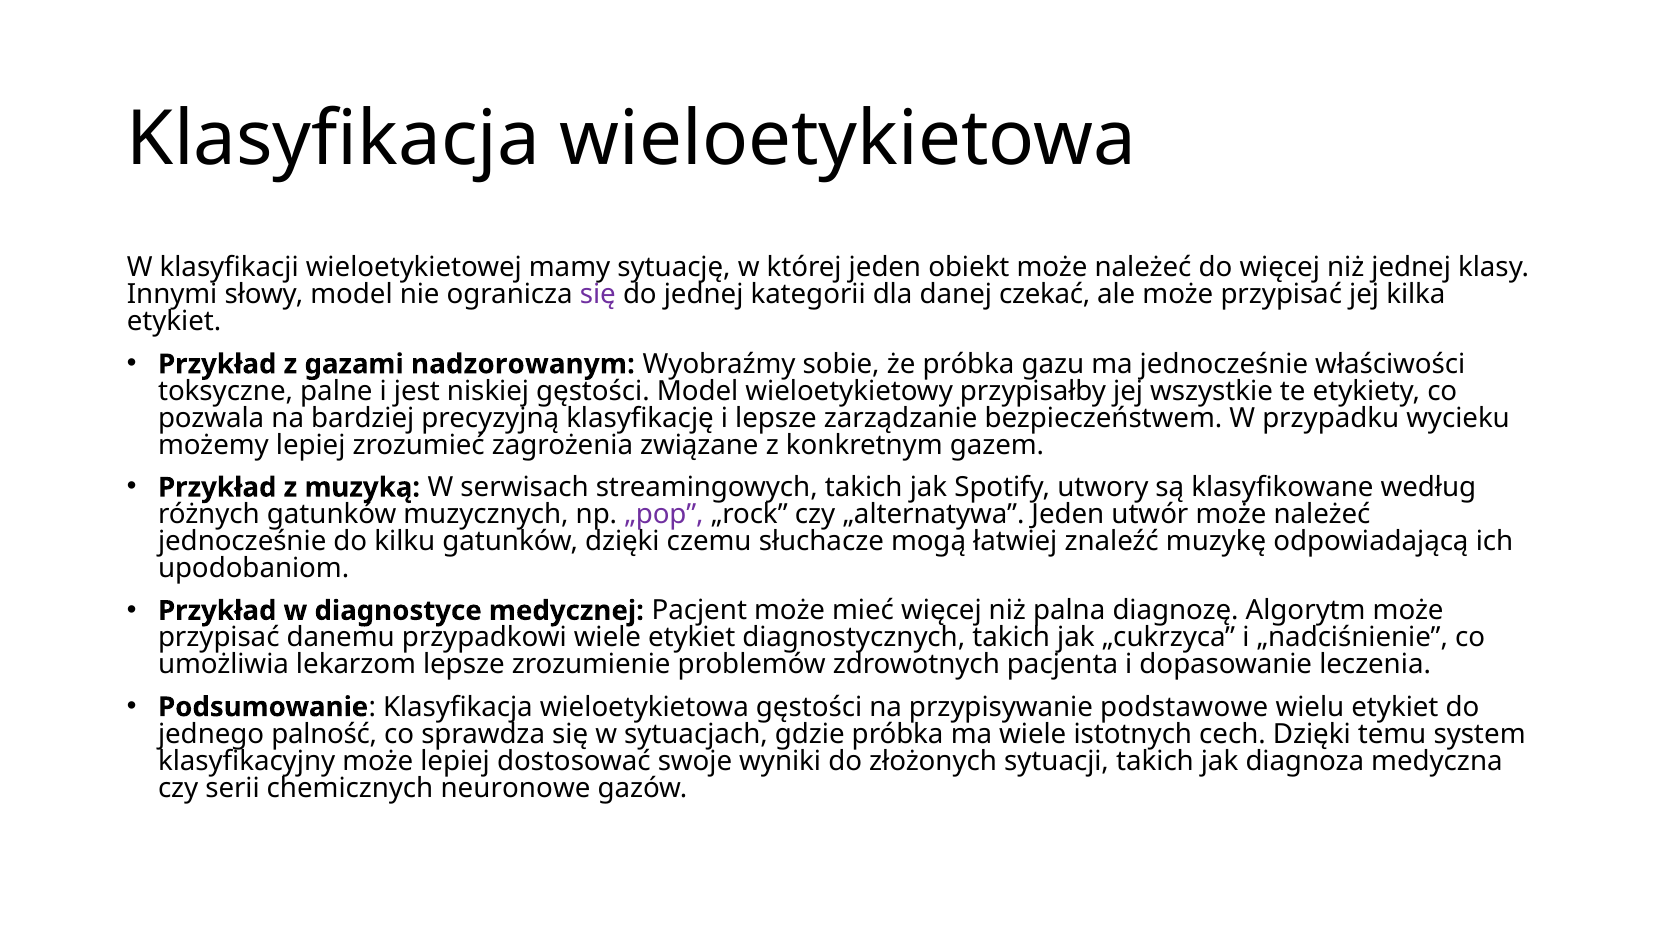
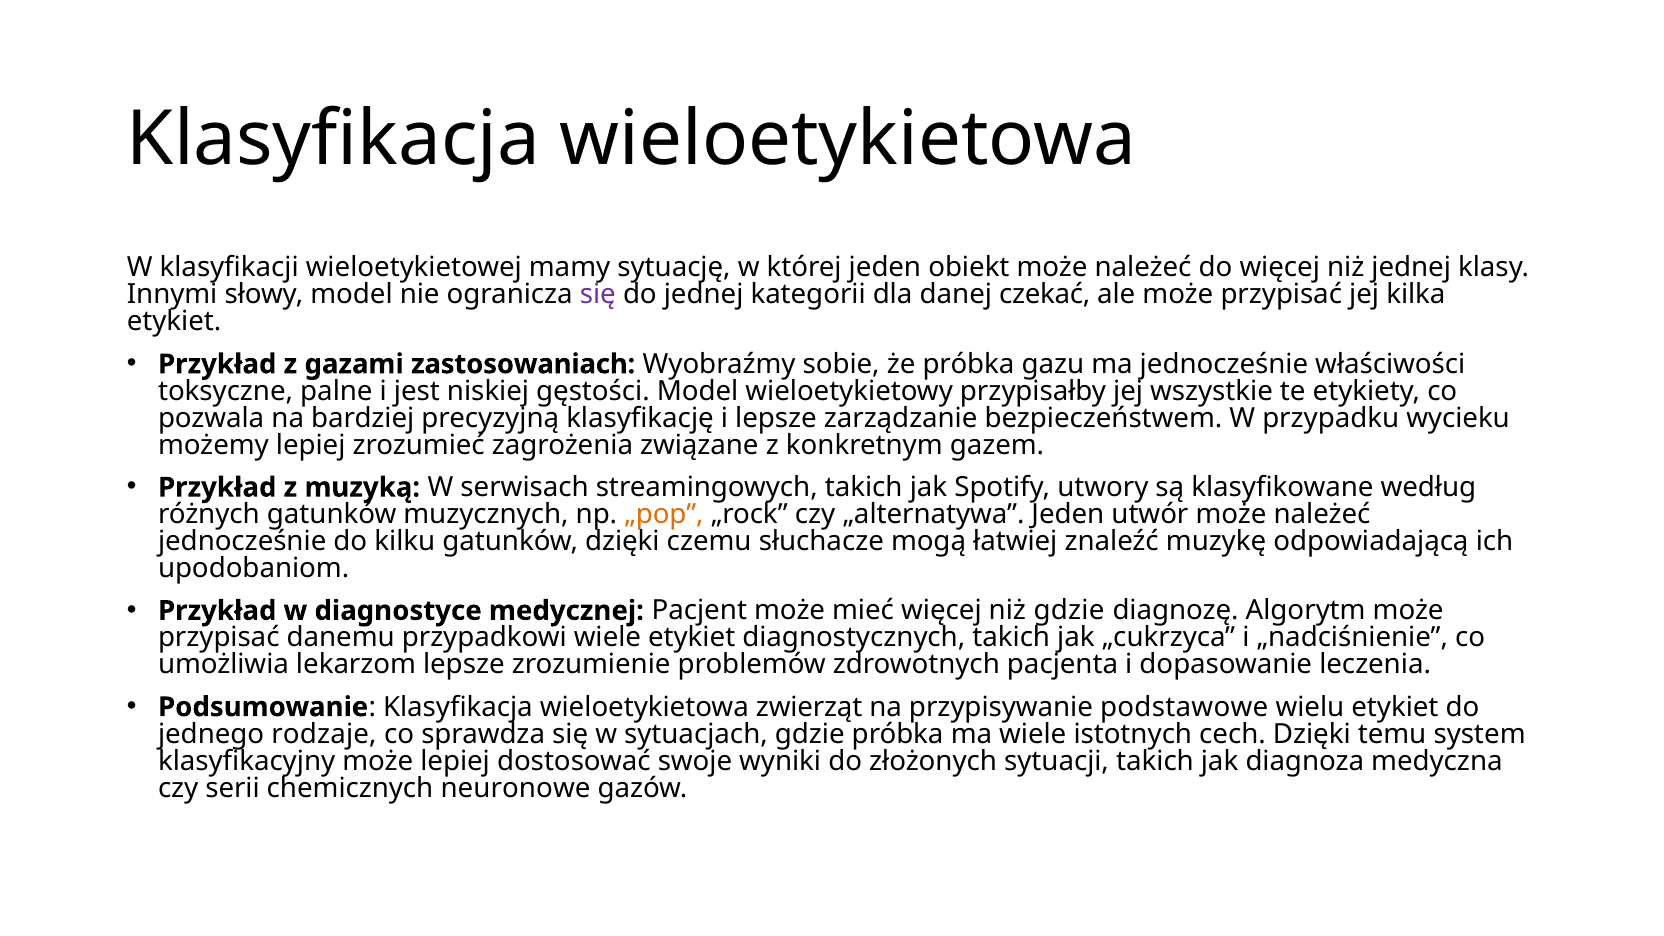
nadzorowanym: nadzorowanym -> zastosowaniach (523, 364)
„pop colour: purple -> orange (664, 514)
niż palna: palna -> gdzie (1069, 611)
wieloetykietowa gęstości: gęstości -> zwierząt (809, 707)
palność: palność -> rodzaje (324, 734)
